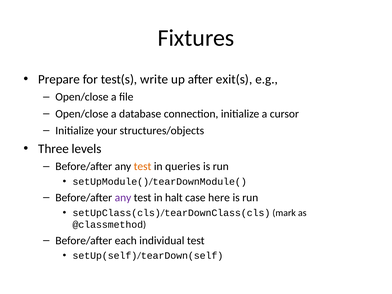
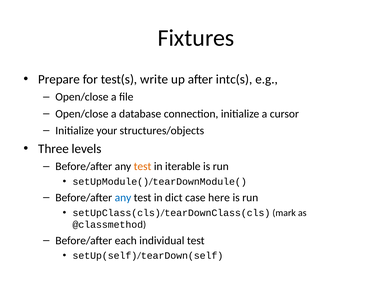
exit(s: exit(s -> intc(s (234, 79)
queries: queries -> iterable (183, 166)
any colour: purple -> blue (123, 198)
halt: halt -> dict (174, 198)
